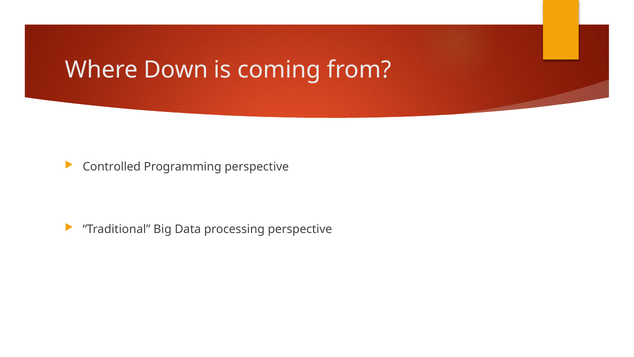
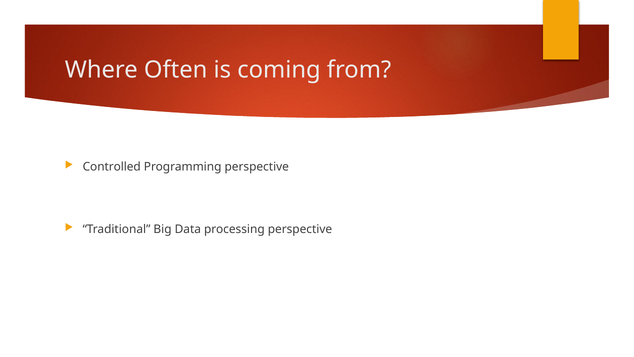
Down: Down -> Often (176, 70)
